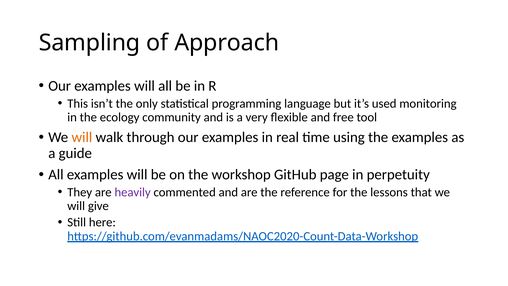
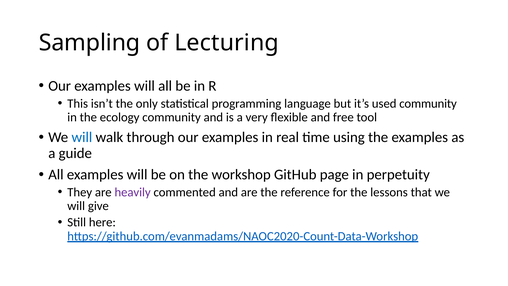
Approach: Approach -> Lecturing (227, 43)
used monitoring: monitoring -> community (428, 103)
will colour: orange -> blue (82, 137)
